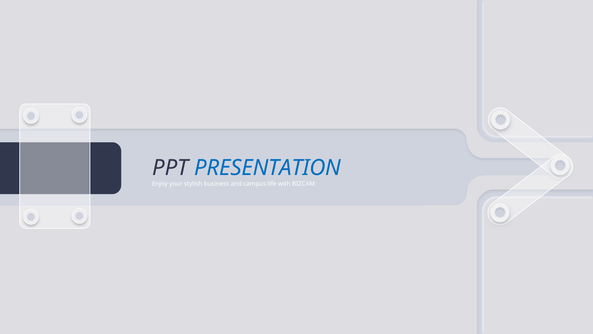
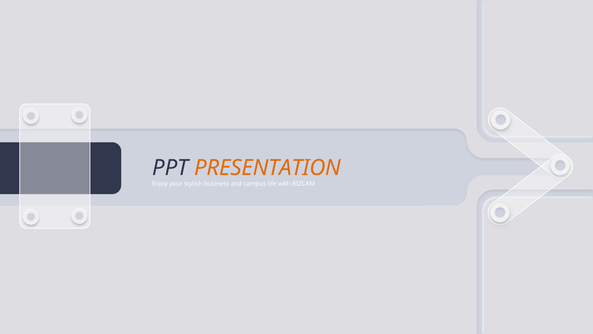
PRESENTATION colour: blue -> orange (268, 167)
